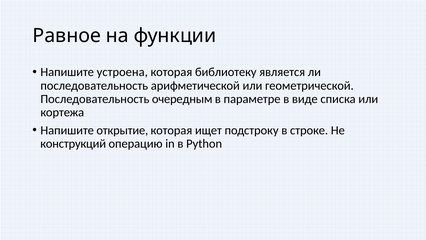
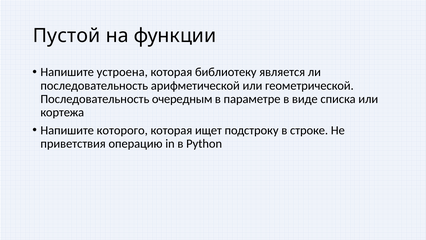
Равное: Равное -> Пустой (67, 36)
открытие: открытие -> которого (122, 130)
конструкций: конструкций -> приветствия (73, 144)
